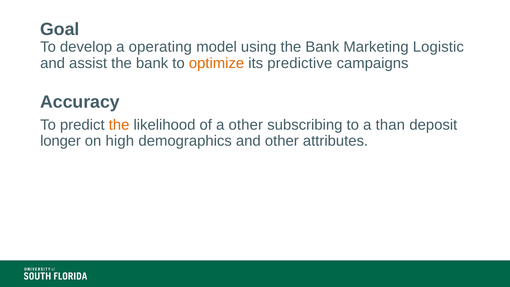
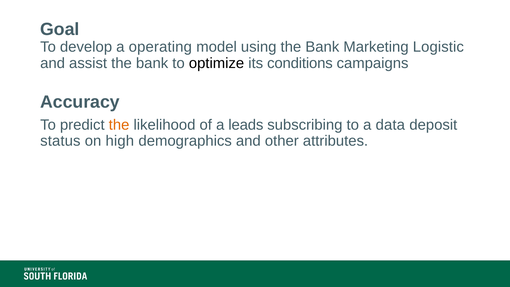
optimize colour: orange -> black (217, 63)
predictive: predictive -> conditions (300, 63)
a other: other -> leads (246, 125)
than: than -> data (390, 125)
longer: longer -> status (60, 141)
